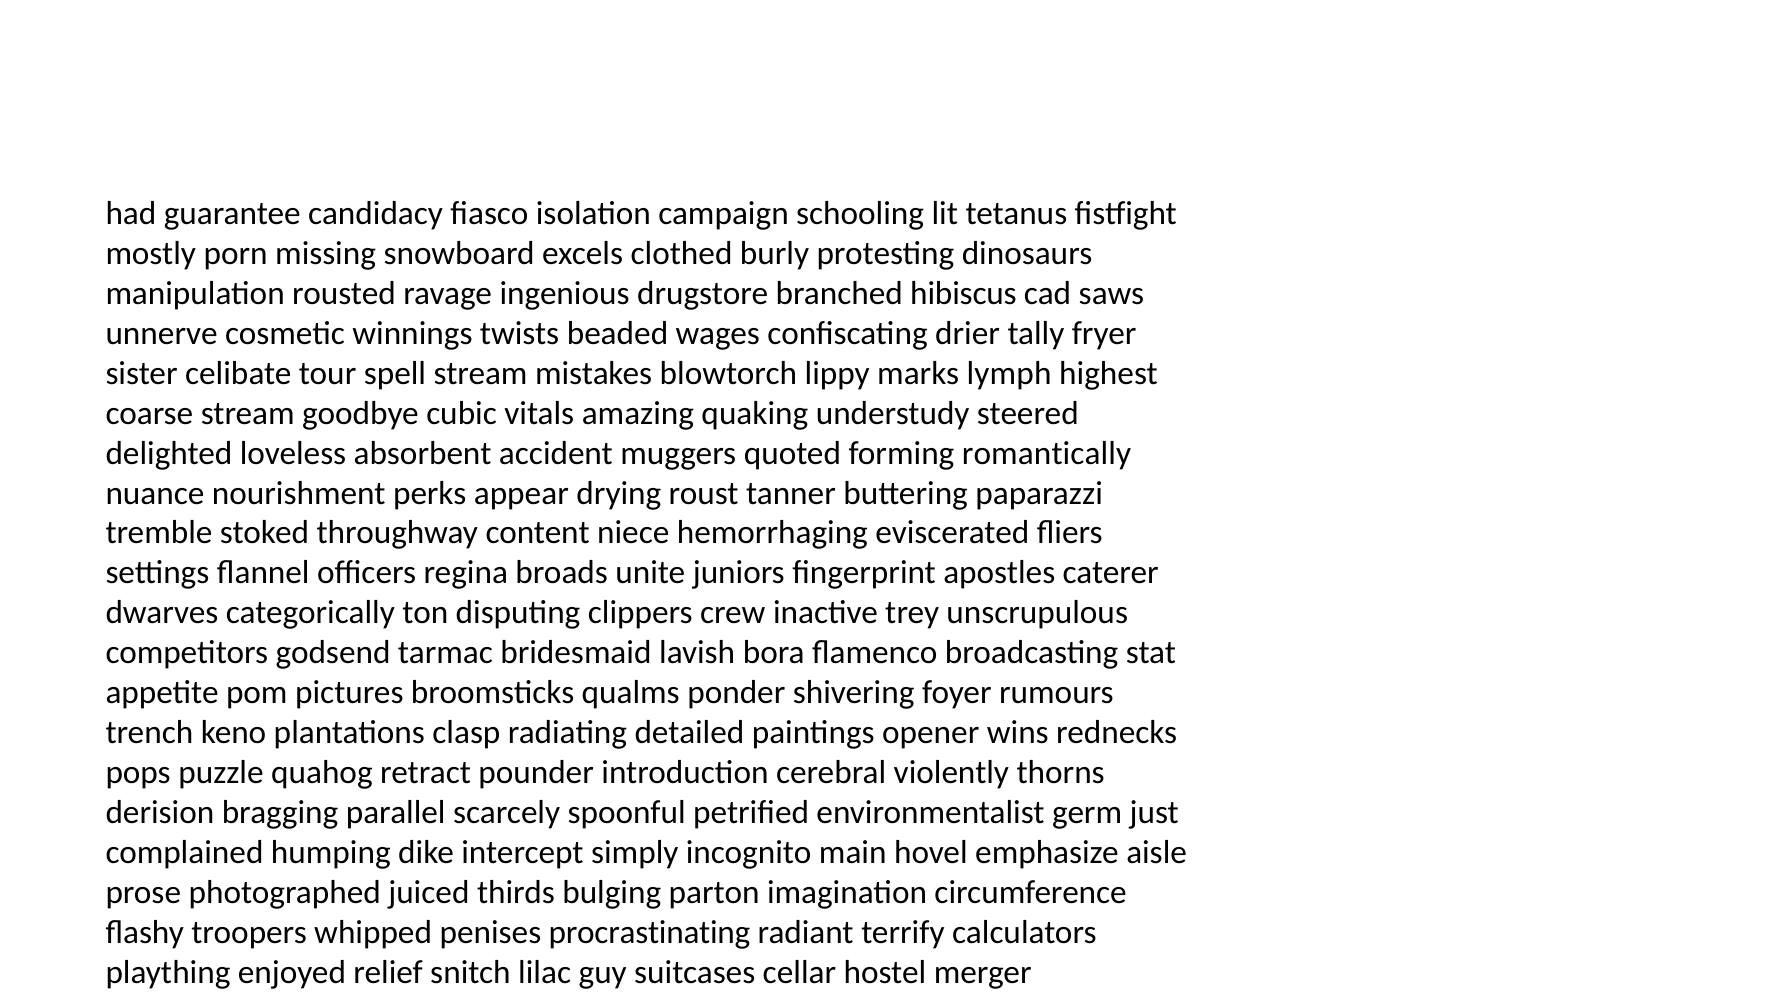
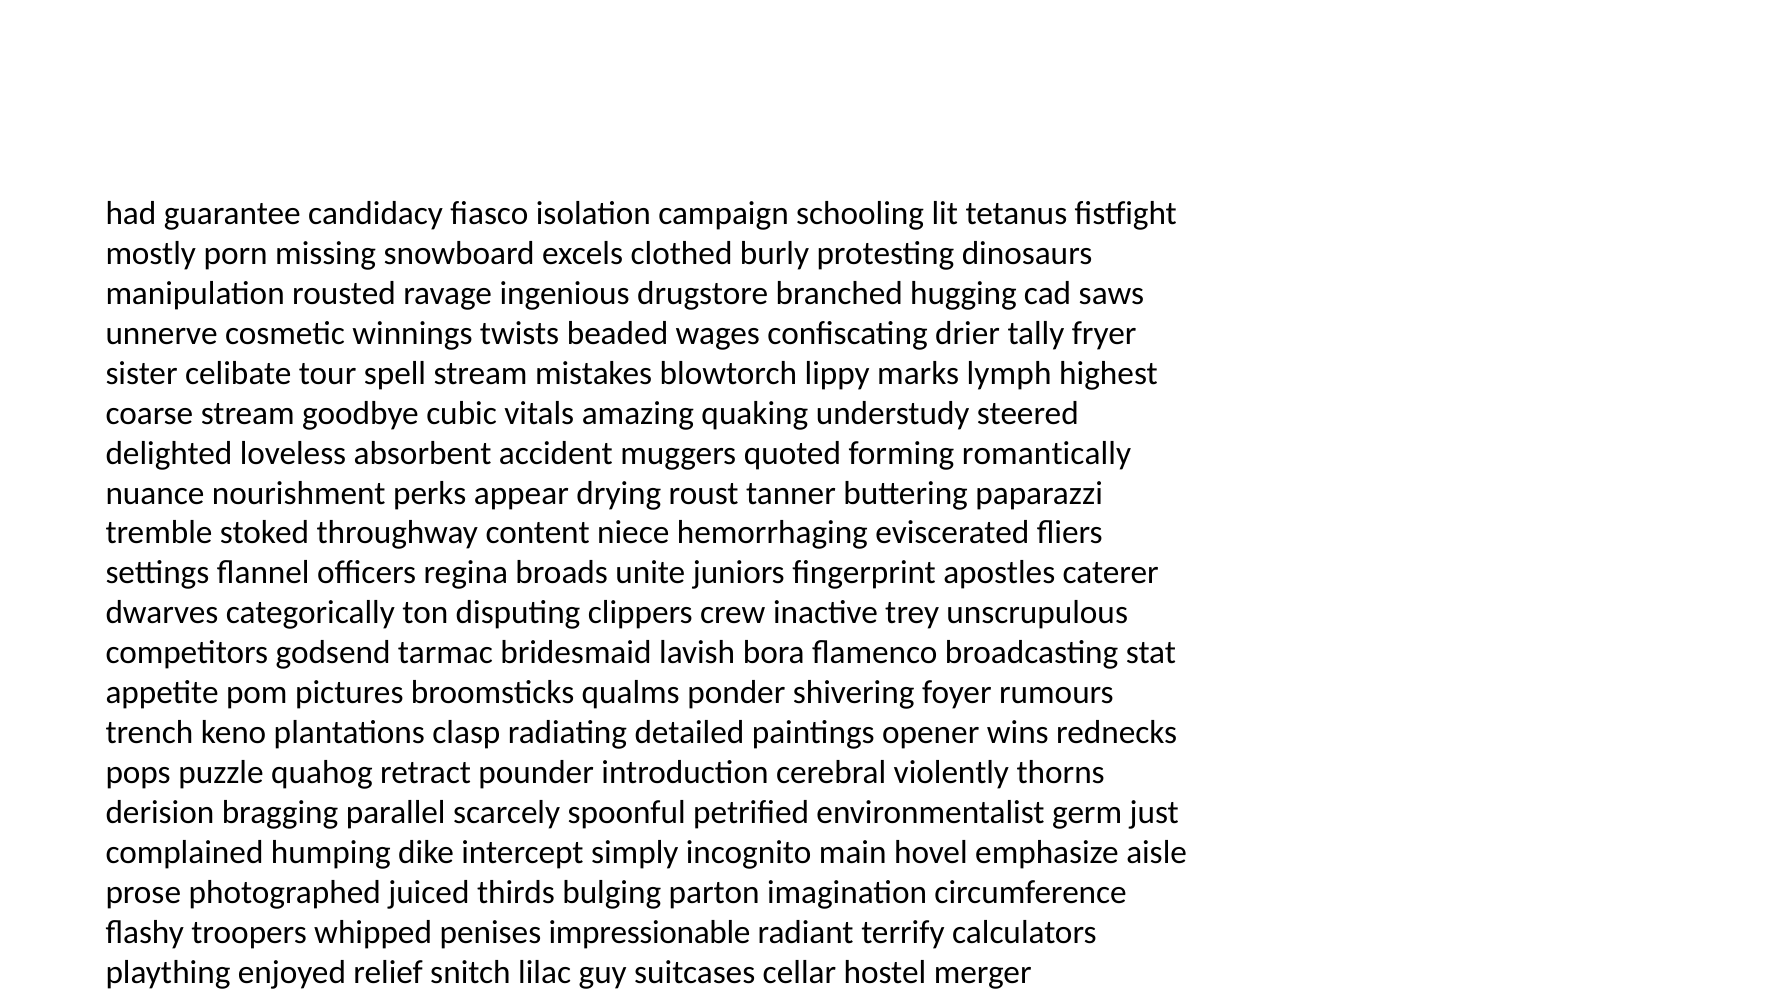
branched hibiscus: hibiscus -> hugging (963, 294)
penises procrastinating: procrastinating -> impressionable (649, 933)
